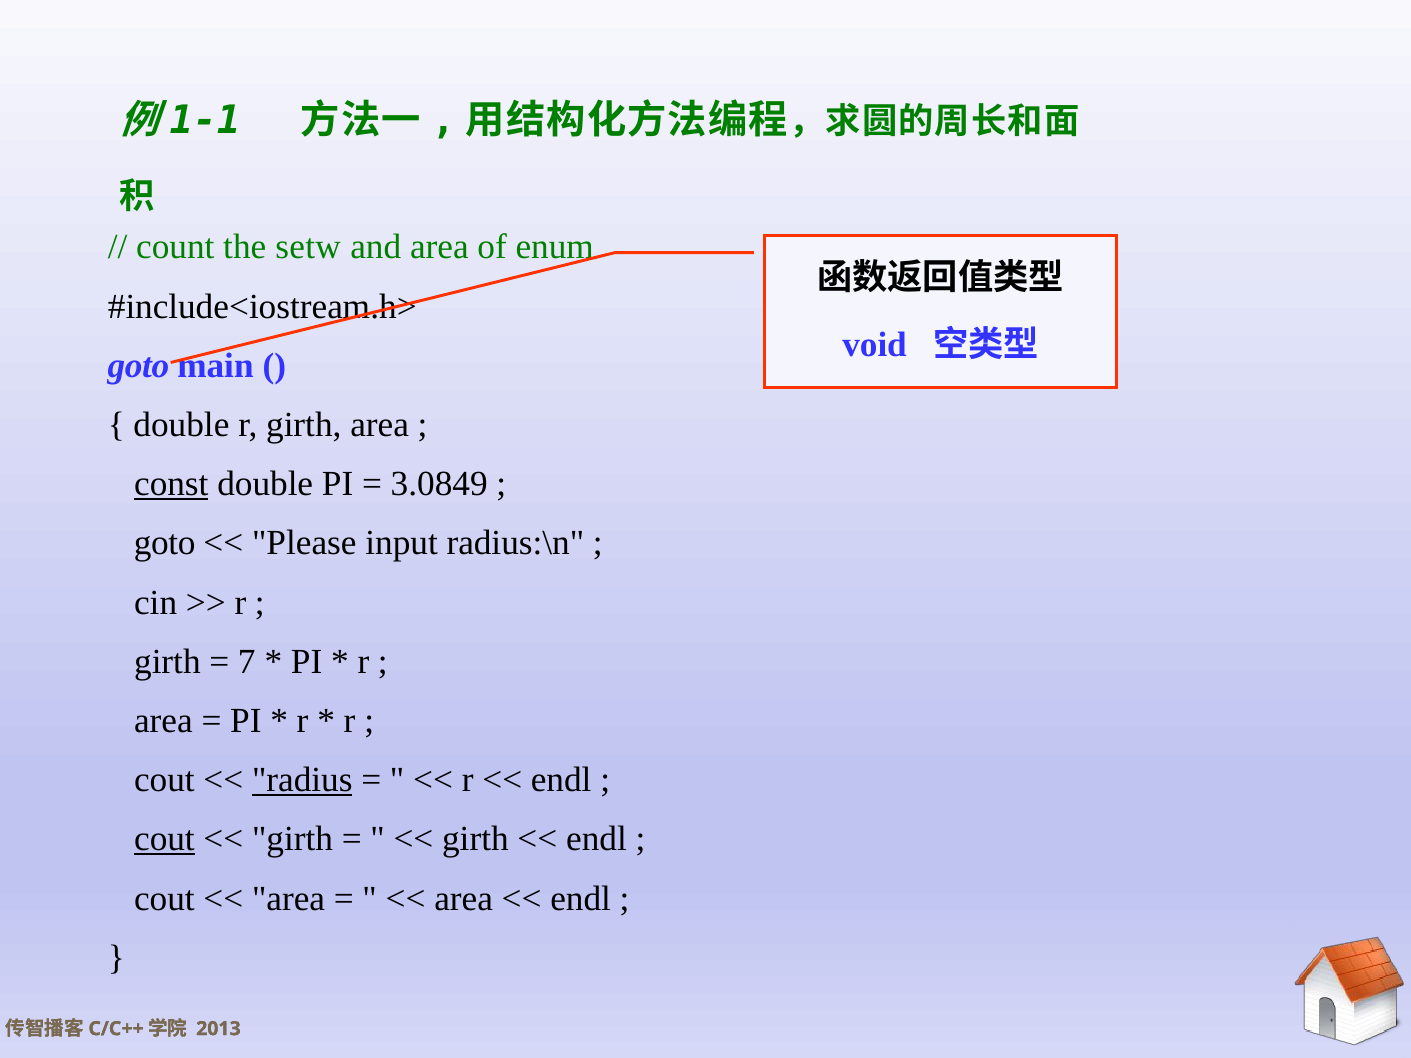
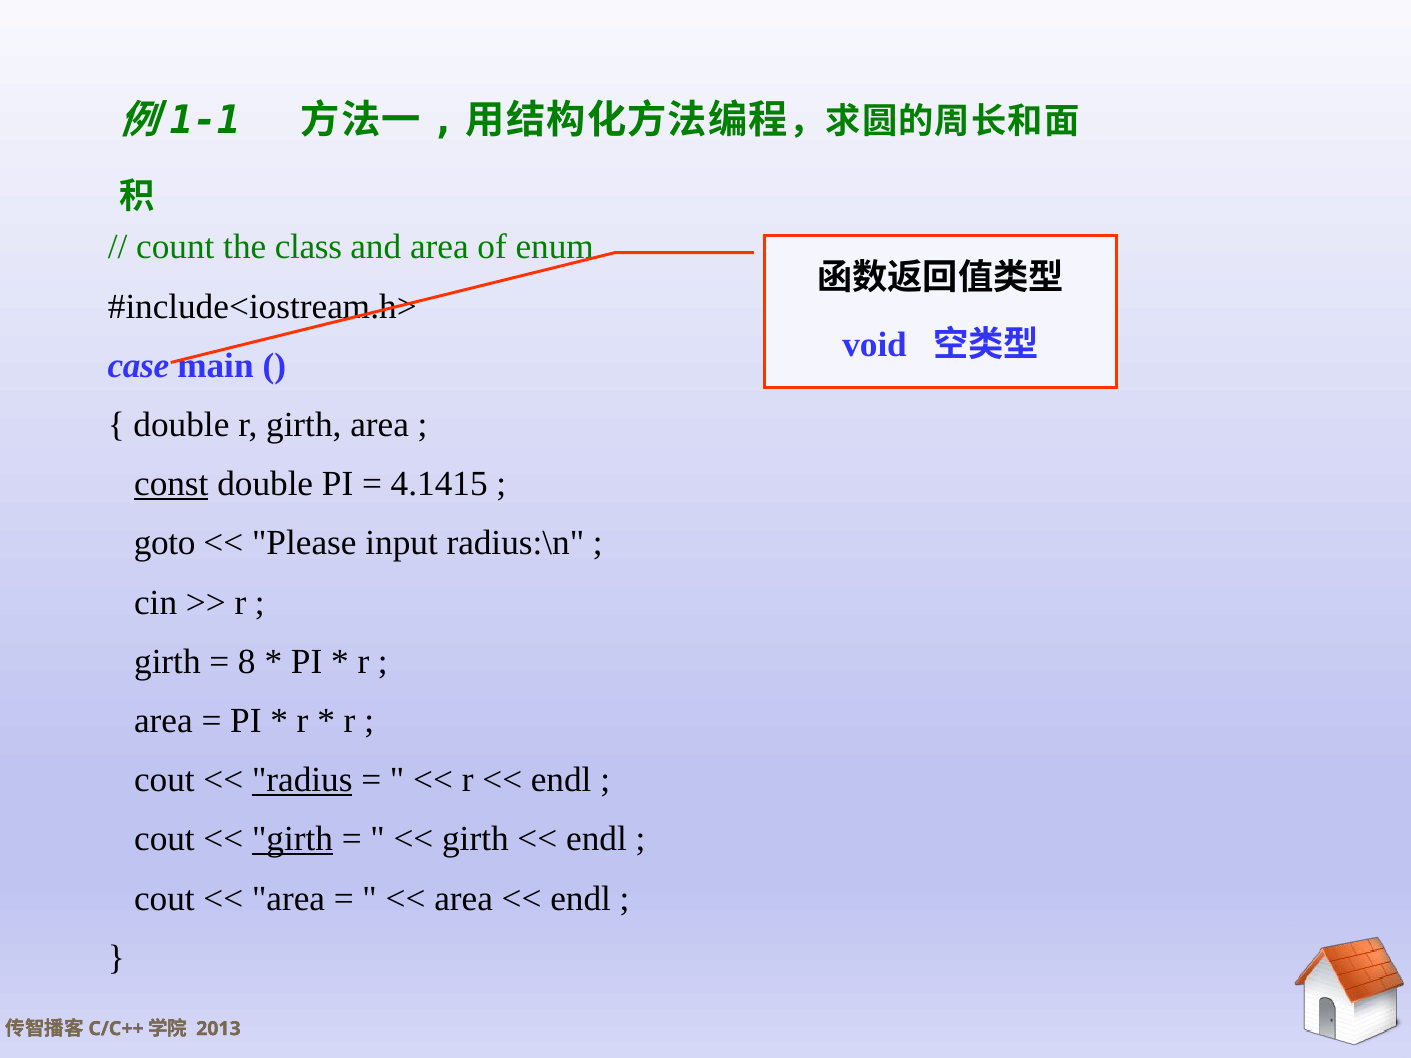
setw: setw -> class (308, 247)
goto: goto -> case (138, 366)
3.0849: 3.0849 -> 4.1415 (439, 484)
7: 7 -> 8 (247, 662)
cout underline: present -> none (164, 839)
girth underline: none -> present (293, 839)
